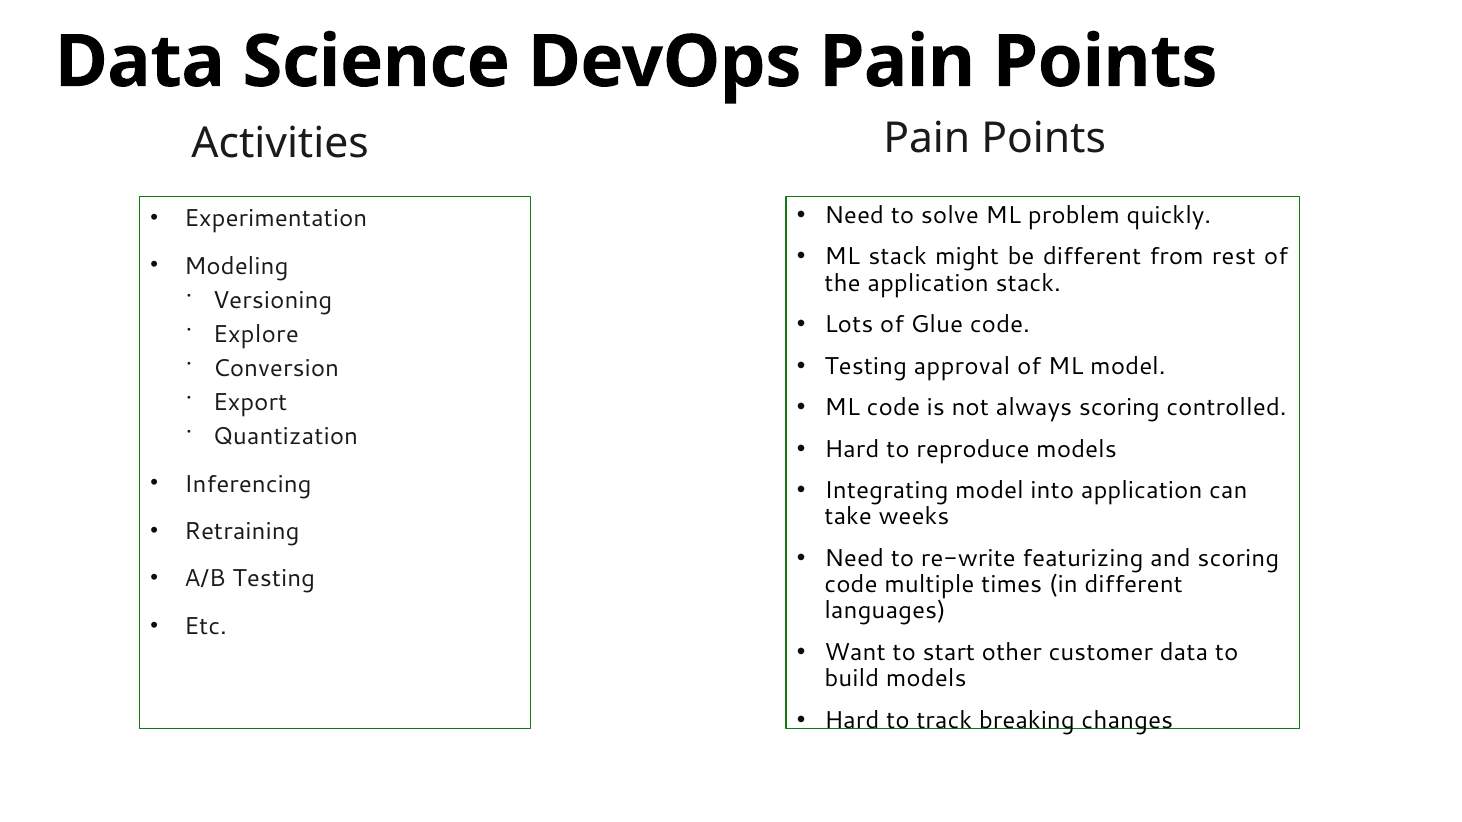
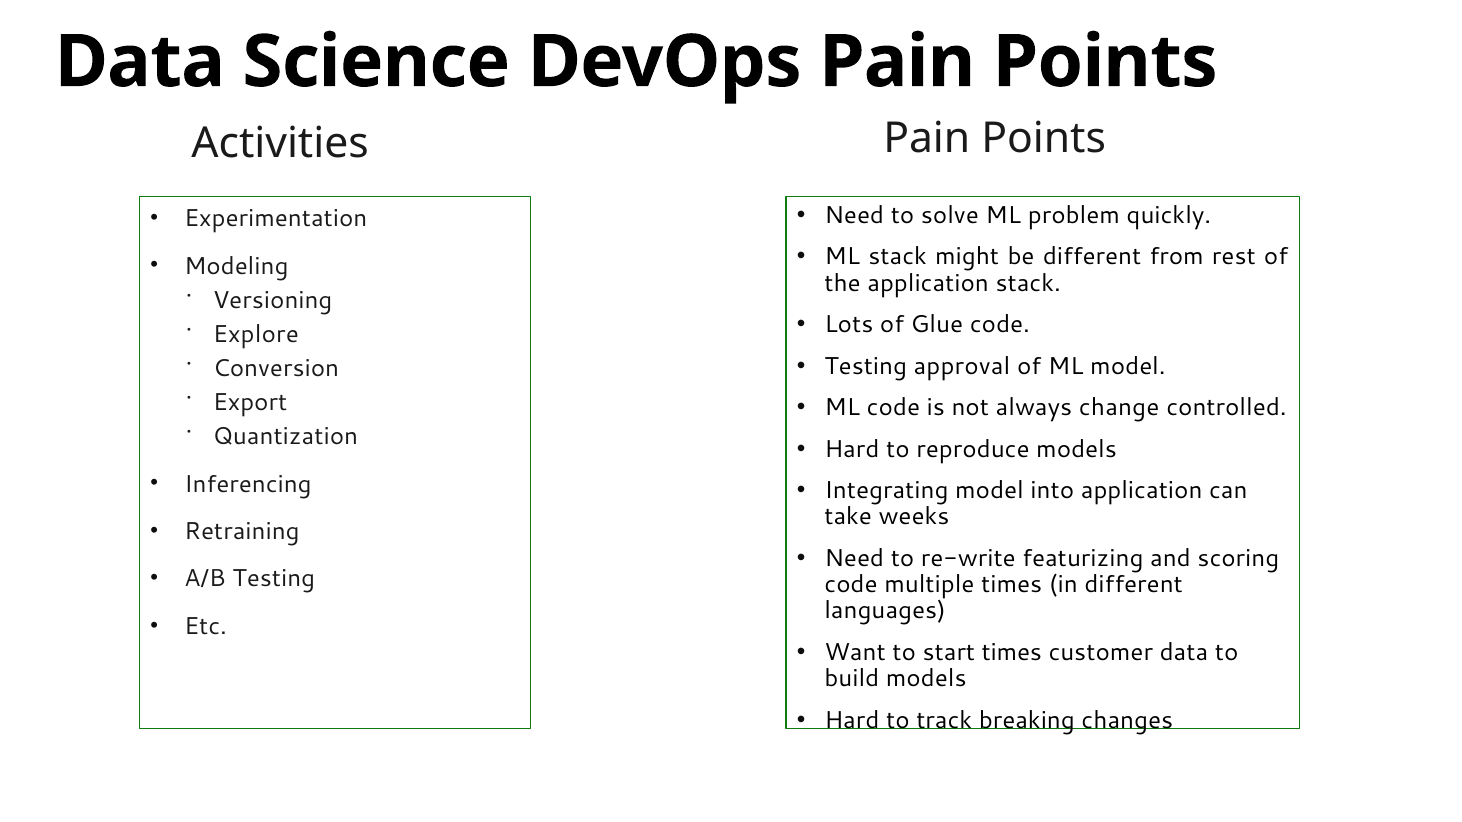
always scoring: scoring -> change (1119, 408)
start other: other -> times (1012, 653)
